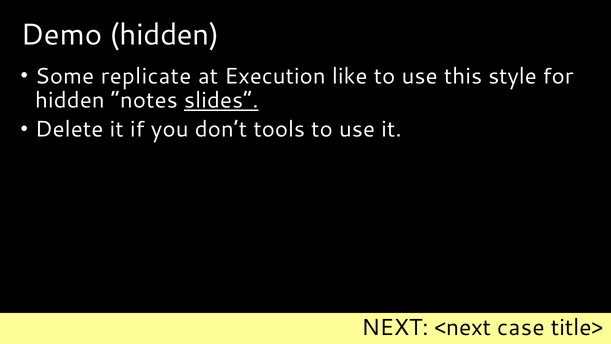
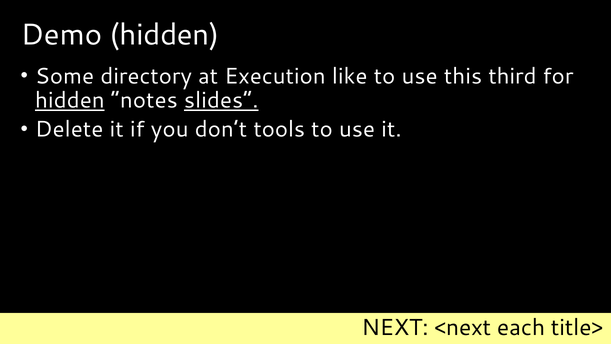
replicate: replicate -> directory (146, 76)
style: style -> third (512, 76)
hidden underline: none -> present (70, 100)
case: case -> each (521, 327)
